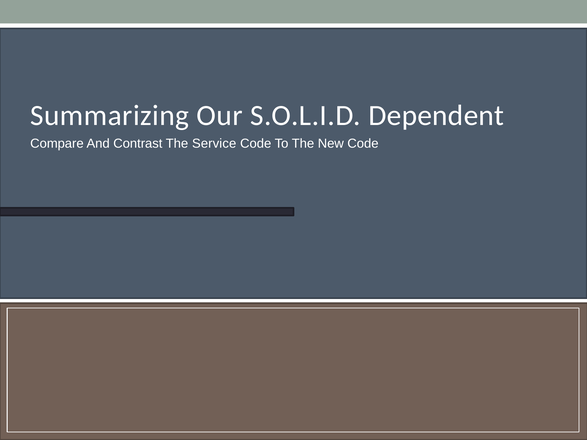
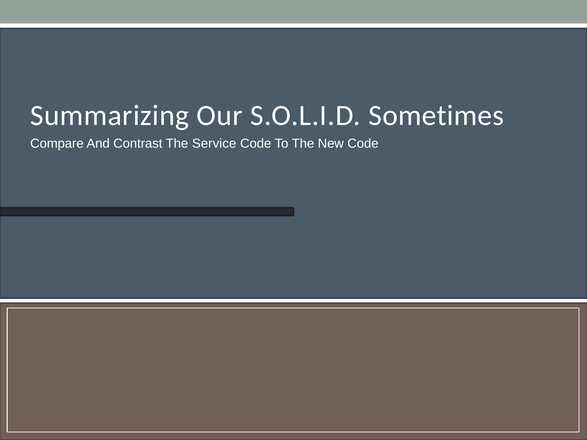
Dependent: Dependent -> Sometimes (436, 115)
